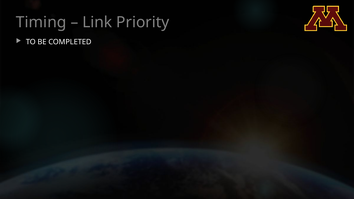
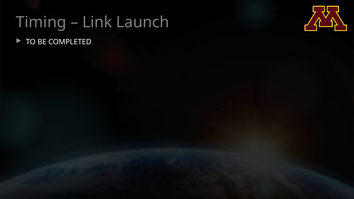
Priority: Priority -> Launch (143, 22)
